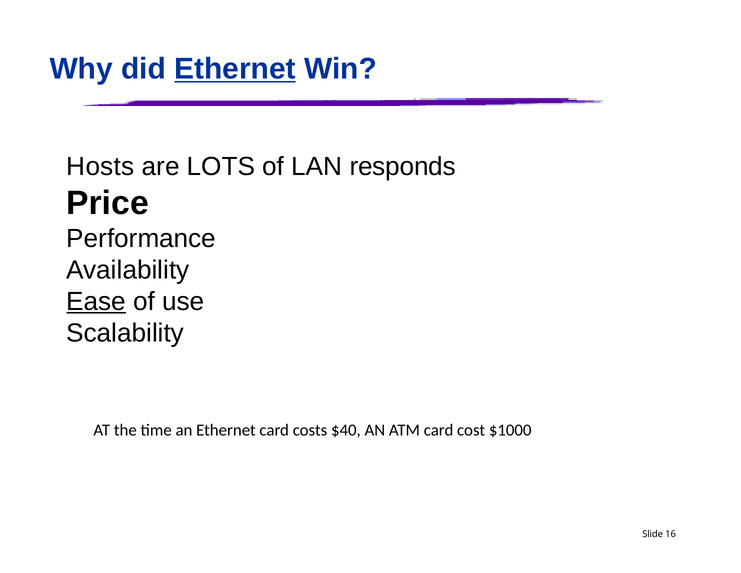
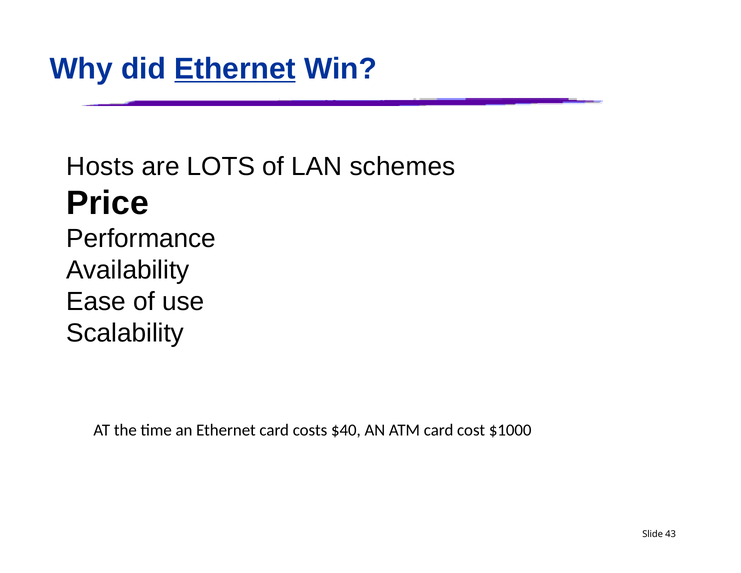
responds: responds -> schemes (403, 166)
Ease underline: present -> none (96, 301)
16: 16 -> 43 (671, 534)
